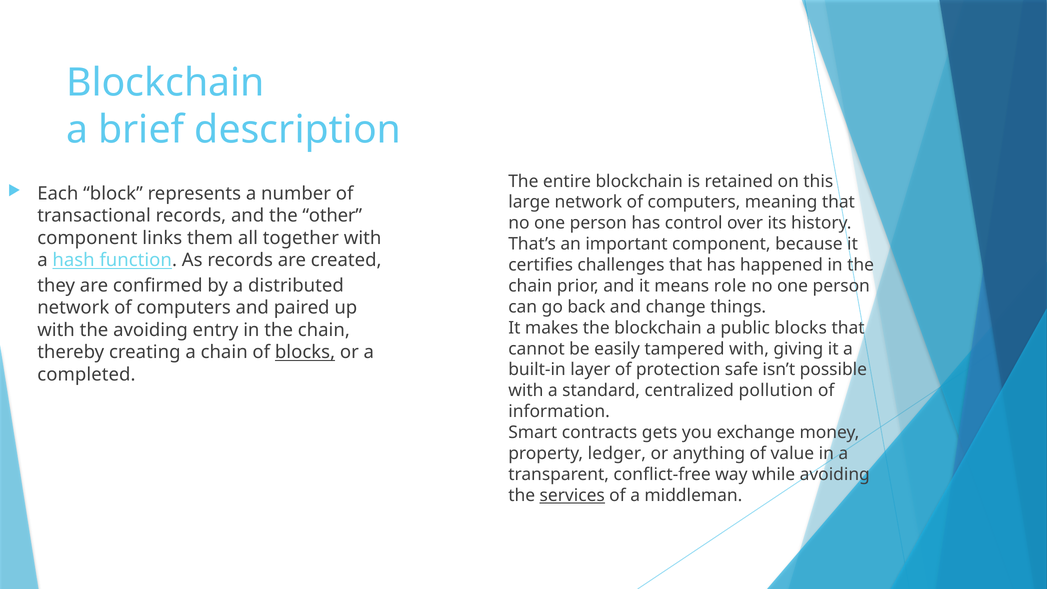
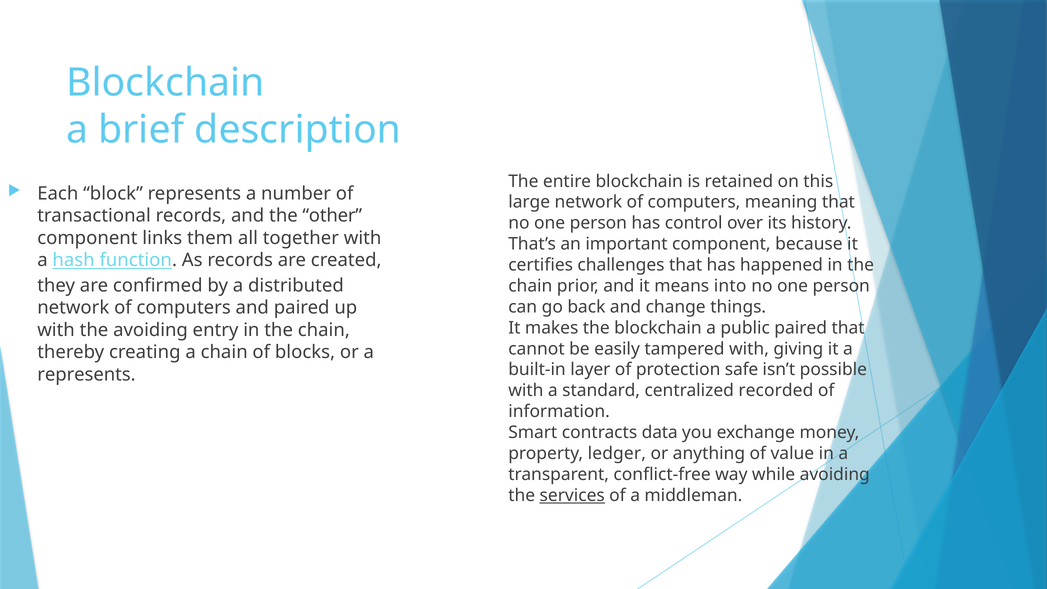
role: role -> into (730, 286)
public blocks: blocks -> paired (801, 328)
blocks underline: present -> none (305, 352)
completed: completed -> represents (86, 375)
pollution: pollution -> recorded (776, 391)
gets: gets -> data (660, 432)
